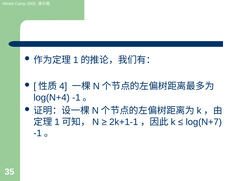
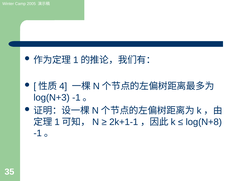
log(N+4: log(N+4 -> log(N+3 (52, 97)
log(N+7: log(N+7 -> log(N+8 (204, 122)
